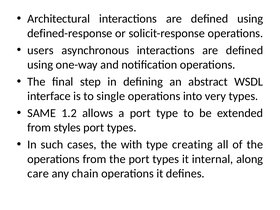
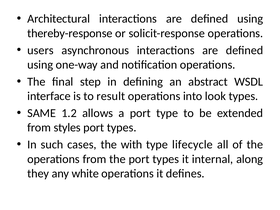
defined-response: defined-response -> thereby-response (70, 33)
single: single -> result (111, 96)
very: very -> look (215, 96)
creating: creating -> lifecycle (192, 145)
care: care -> they (38, 174)
chain: chain -> white (85, 174)
